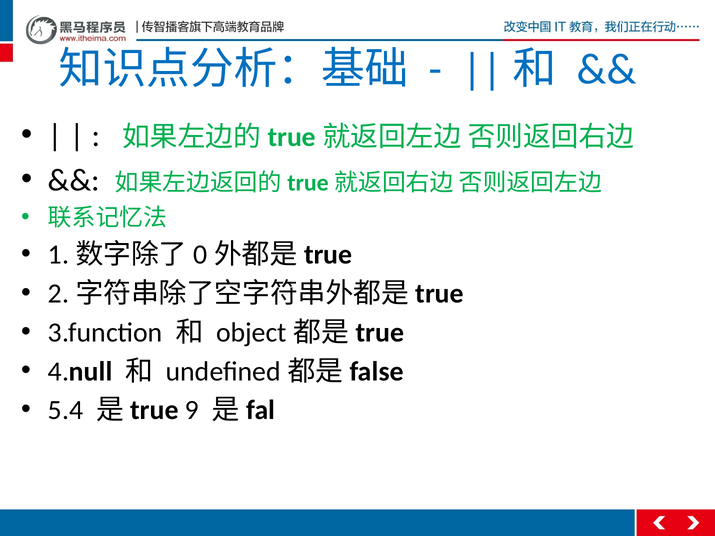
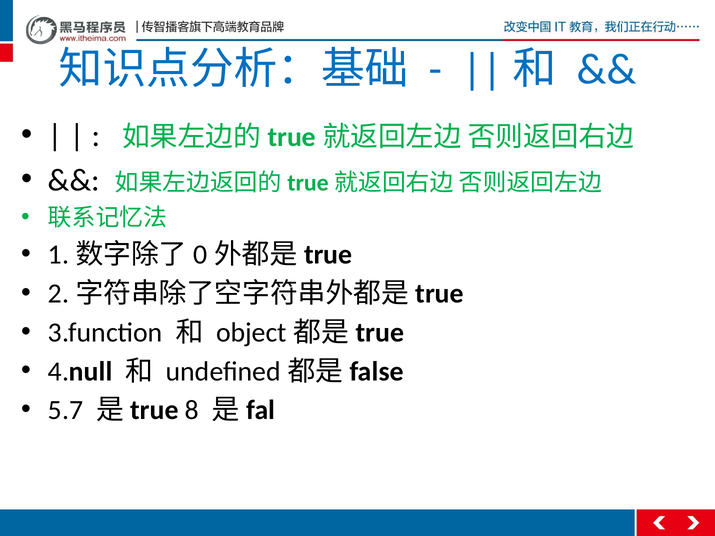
5.4: 5.4 -> 5.7 (66, 410)
9: 9 -> 8 (192, 410)
